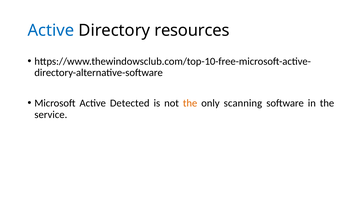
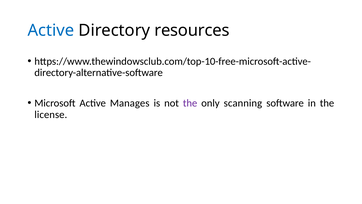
Detected: Detected -> Manages (130, 103)
the colour: orange -> purple (190, 103)
service: service -> license (51, 114)
